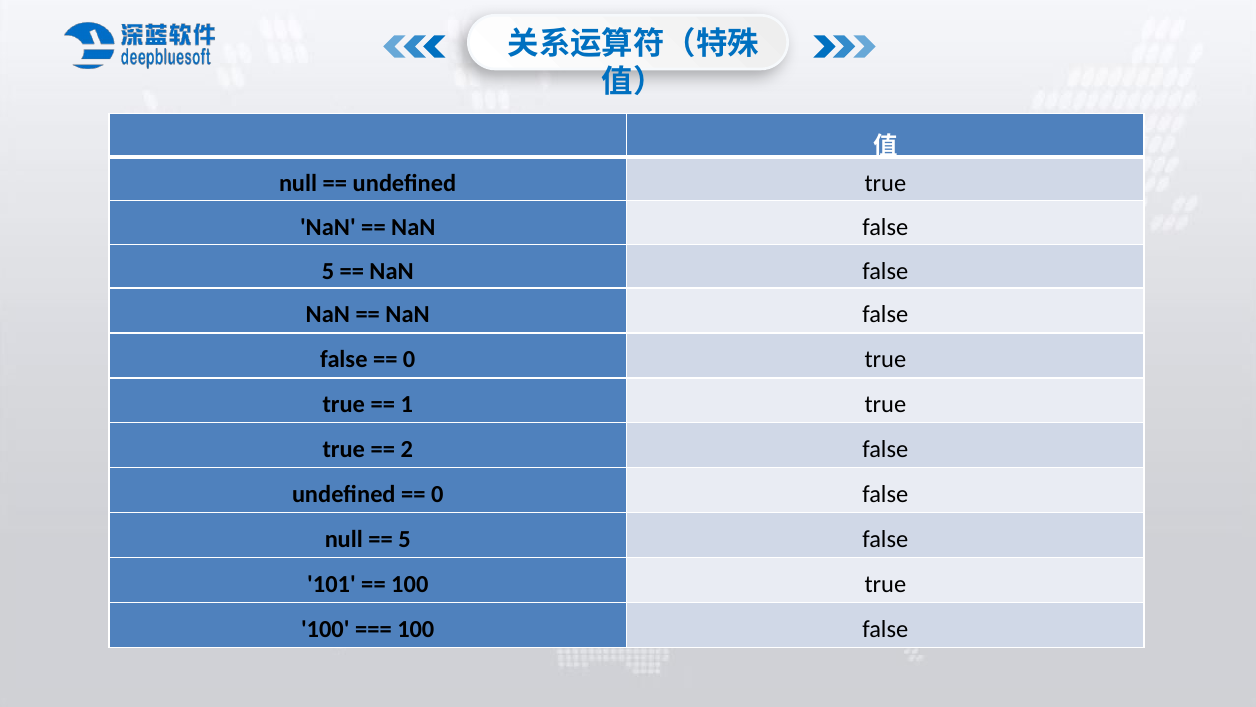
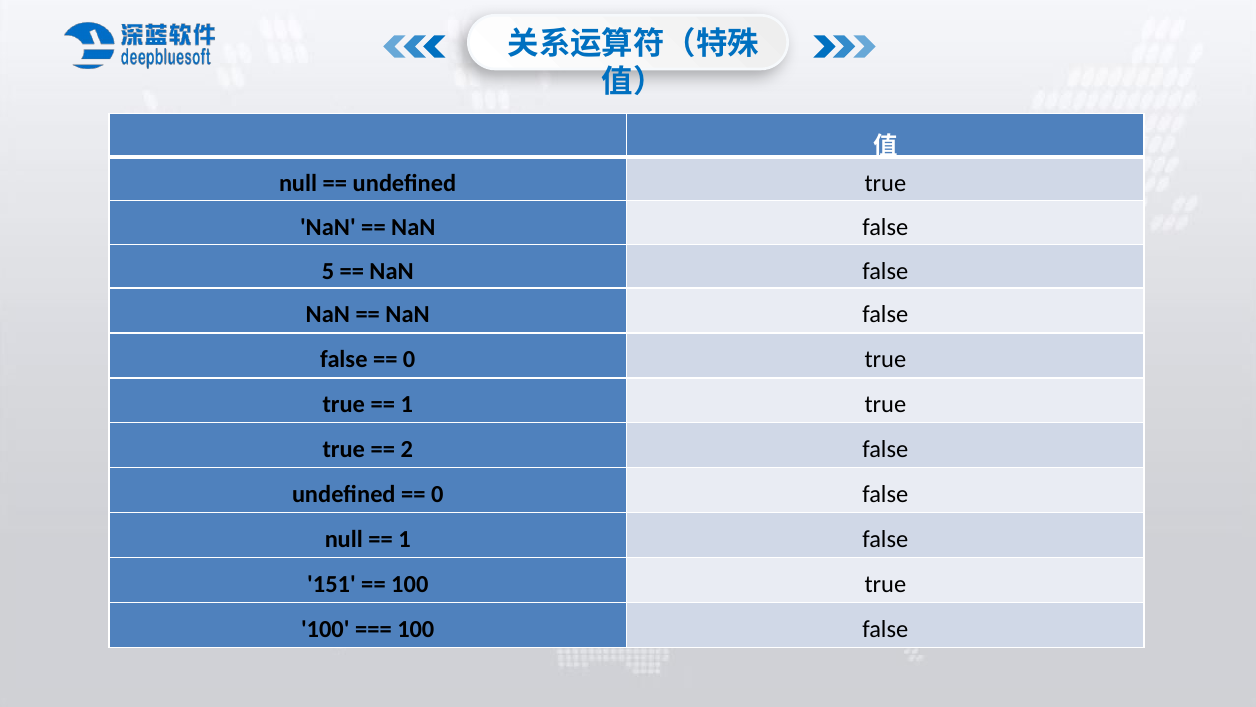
5: 5 -> 1 (405, 539)
101: 101 -> 151 (332, 584)
